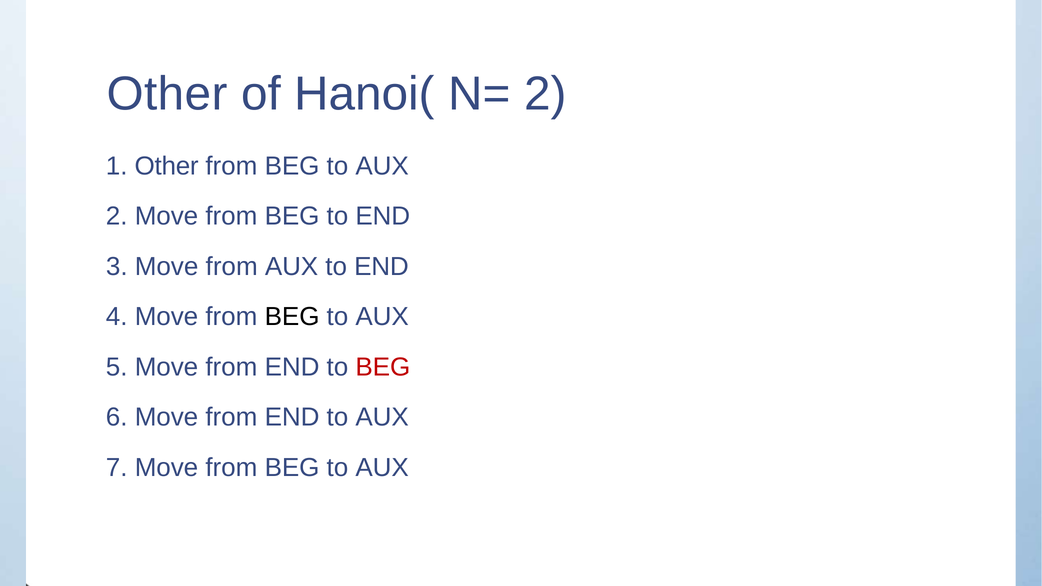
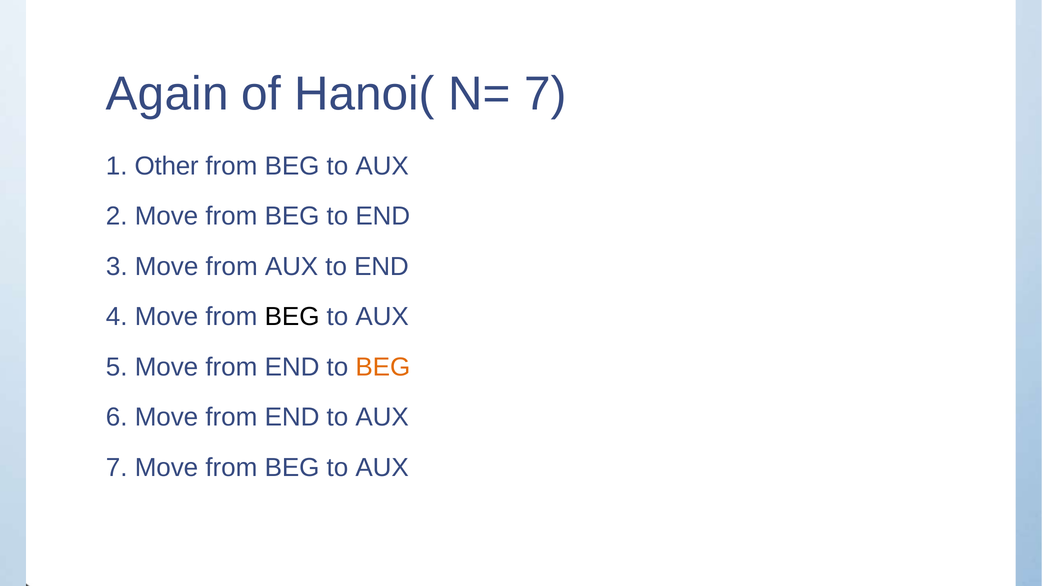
Other: Other -> Again (167, 94)
N= 2: 2 -> 7 (546, 94)
BEG colour: red -> orange (383, 367)
